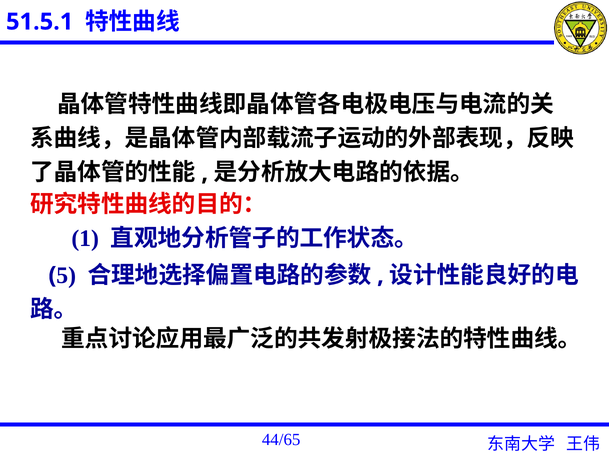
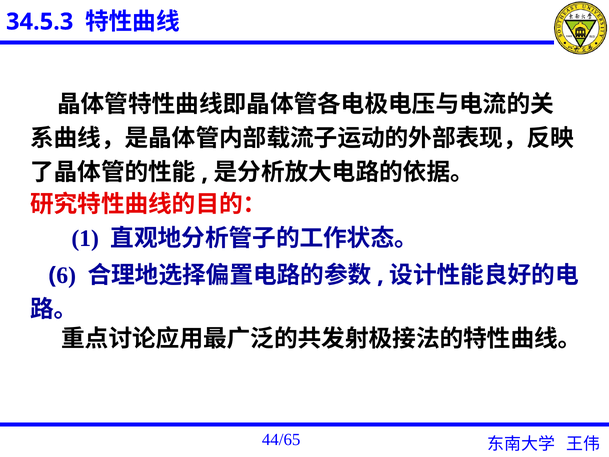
51.5.1: 51.5.1 -> 34.5.3 (40, 22)
5: 5 -> 6 (66, 275)
